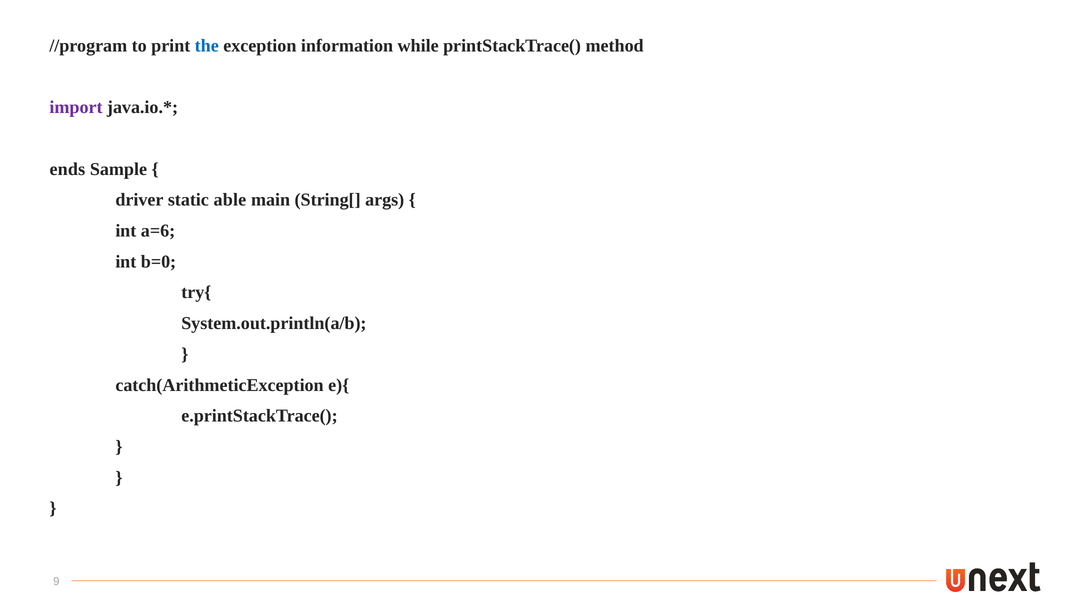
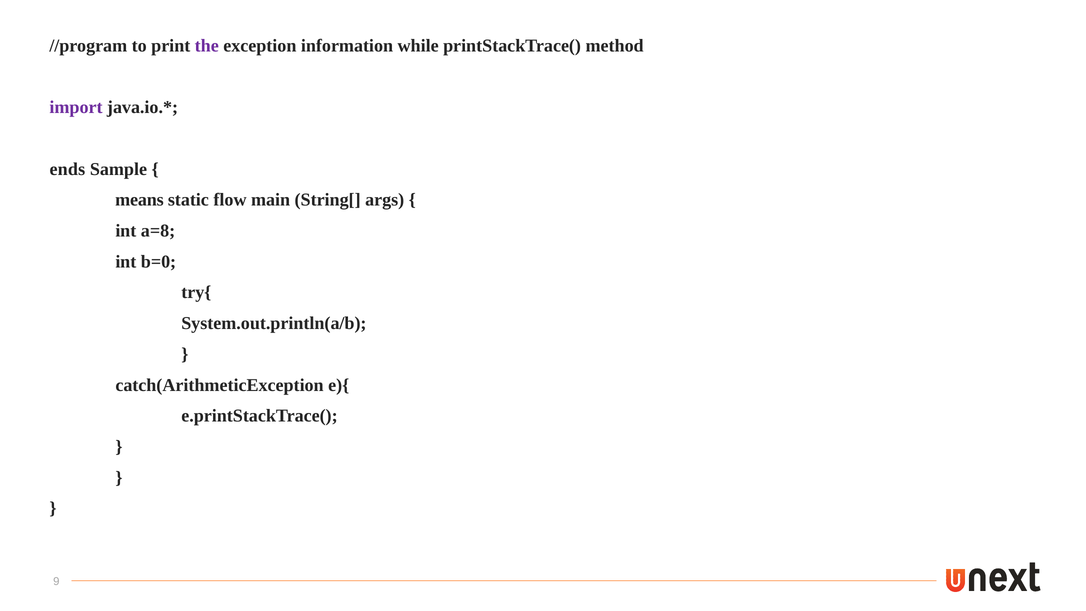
the colour: blue -> purple (207, 46)
driver: driver -> means (139, 200)
able: able -> flow (230, 200)
a=6: a=6 -> a=8 (158, 231)
